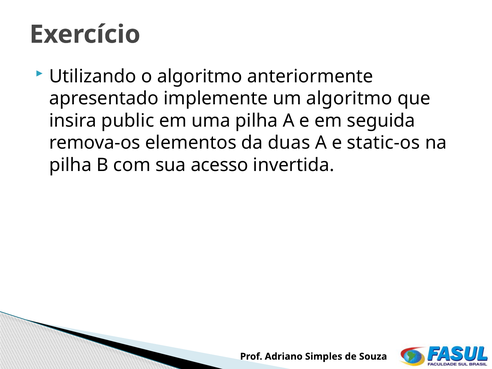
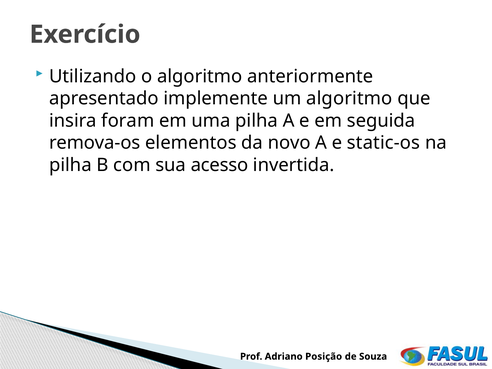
public: public -> foram (128, 121)
duas: duas -> novo (289, 143)
Simples: Simples -> Posição (324, 357)
